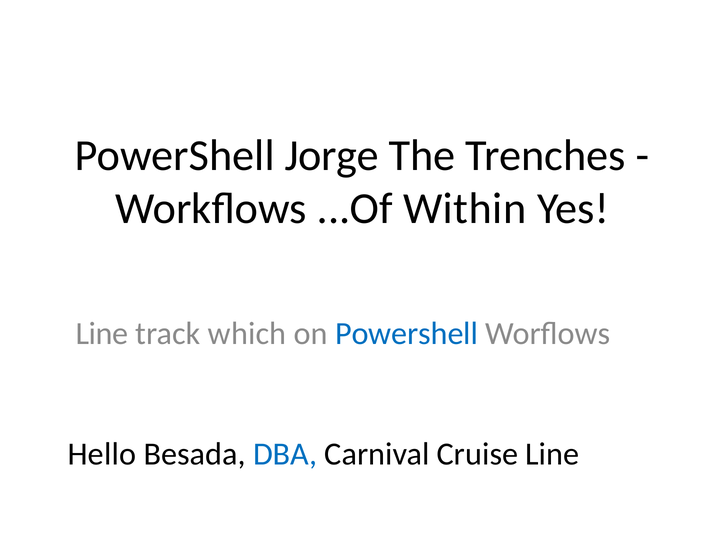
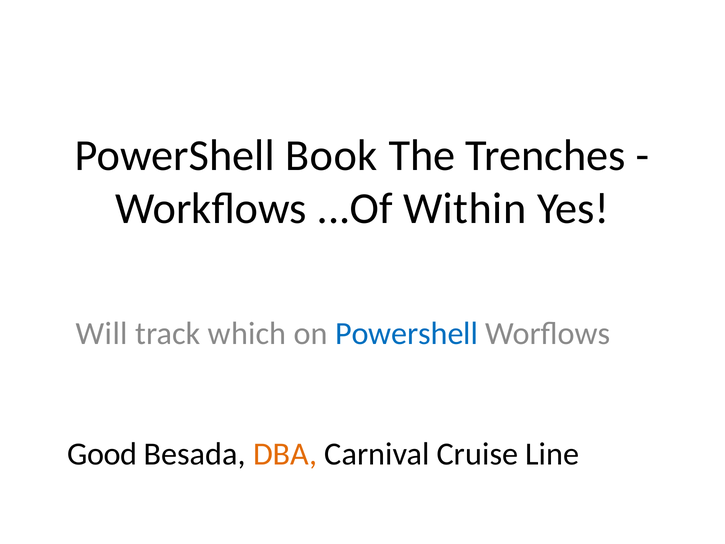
Jorge: Jorge -> Book (331, 156)
Line: Line -> Will (102, 333)
Hello: Hello -> Good (102, 454)
DBA colour: blue -> orange (285, 454)
